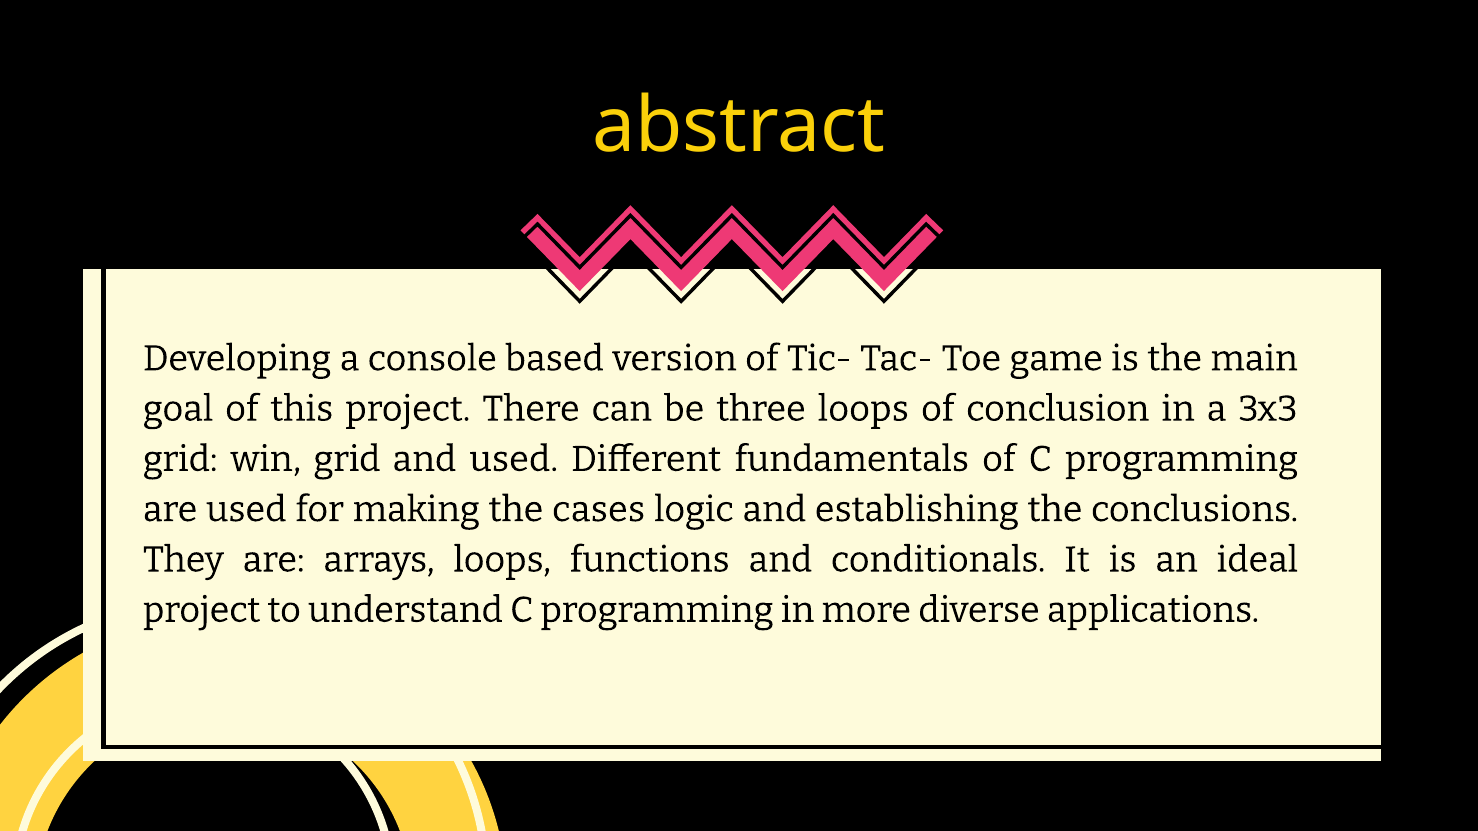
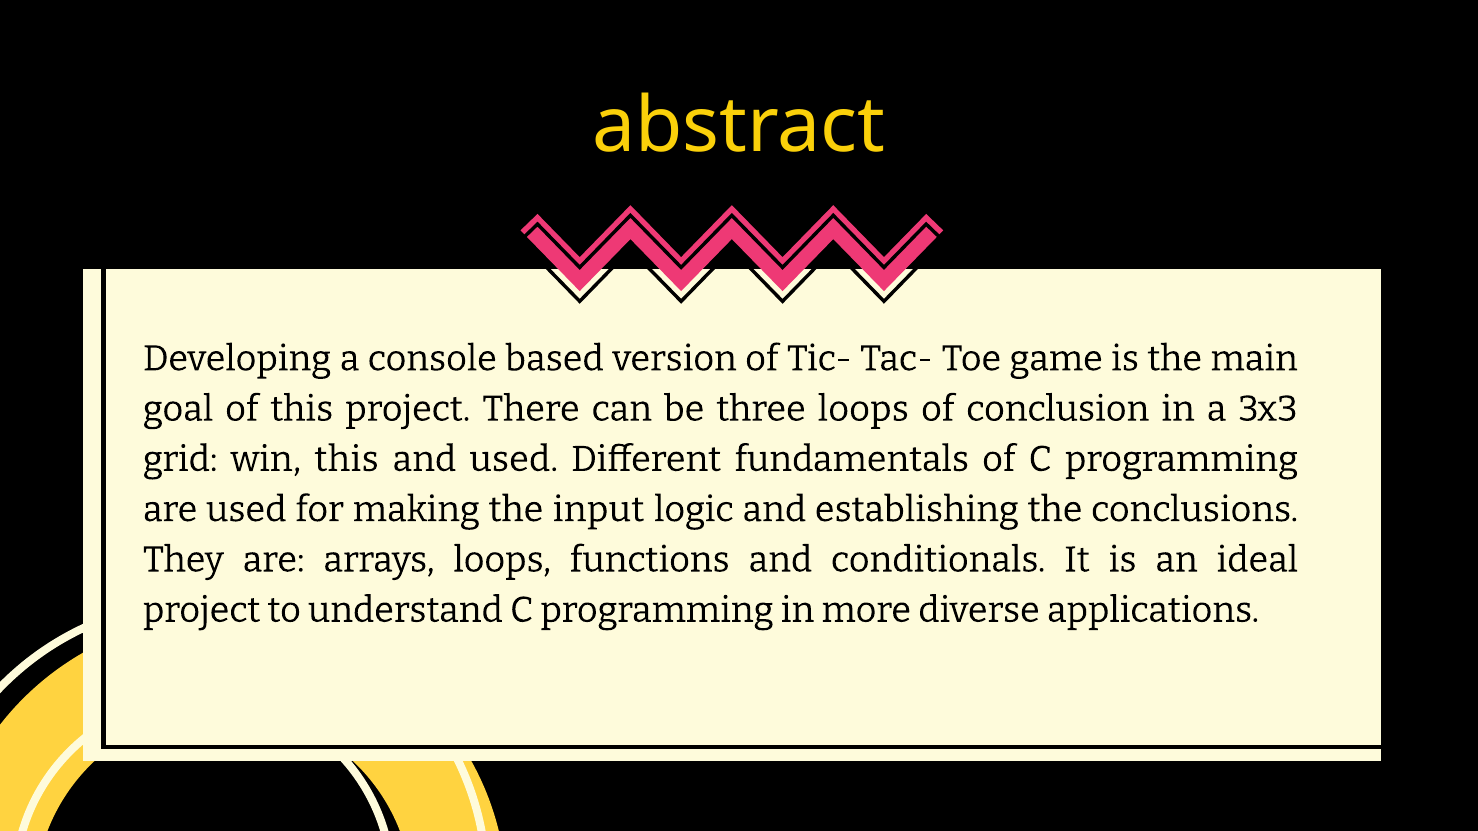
win grid: grid -> this (347, 459)
cases: cases -> input (599, 510)
